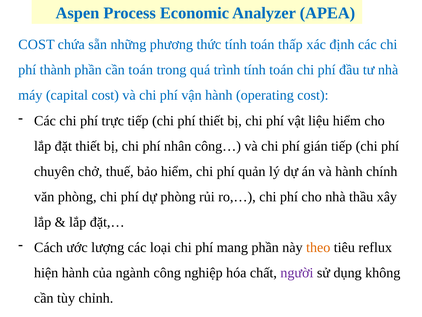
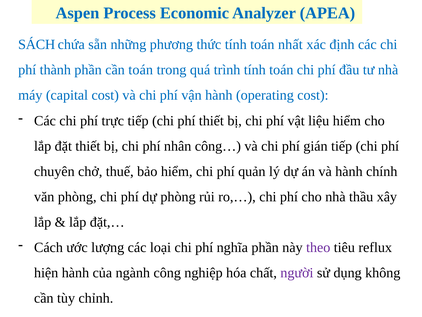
COST: COST -> SÁCH (37, 45)
thấp: thấp -> nhất (290, 45)
mang: mang -> nghĩa (232, 247)
theo colour: orange -> purple (318, 247)
